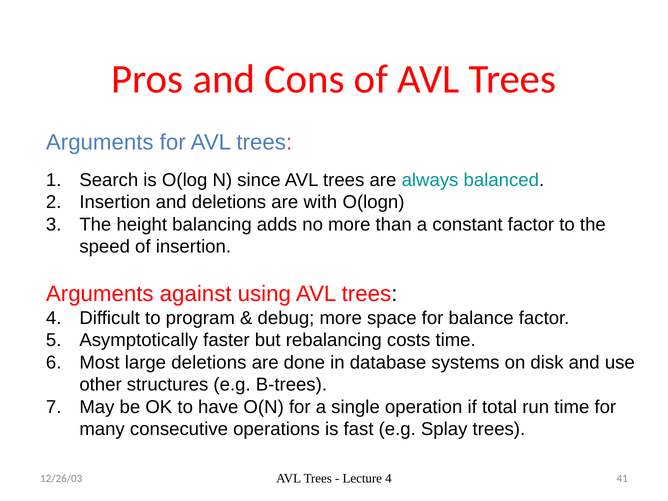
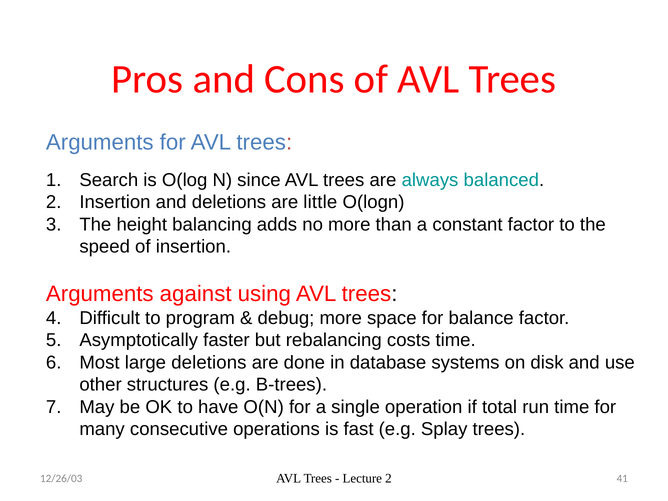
with: with -> little (320, 202)
Lecture 4: 4 -> 2 (388, 479)
